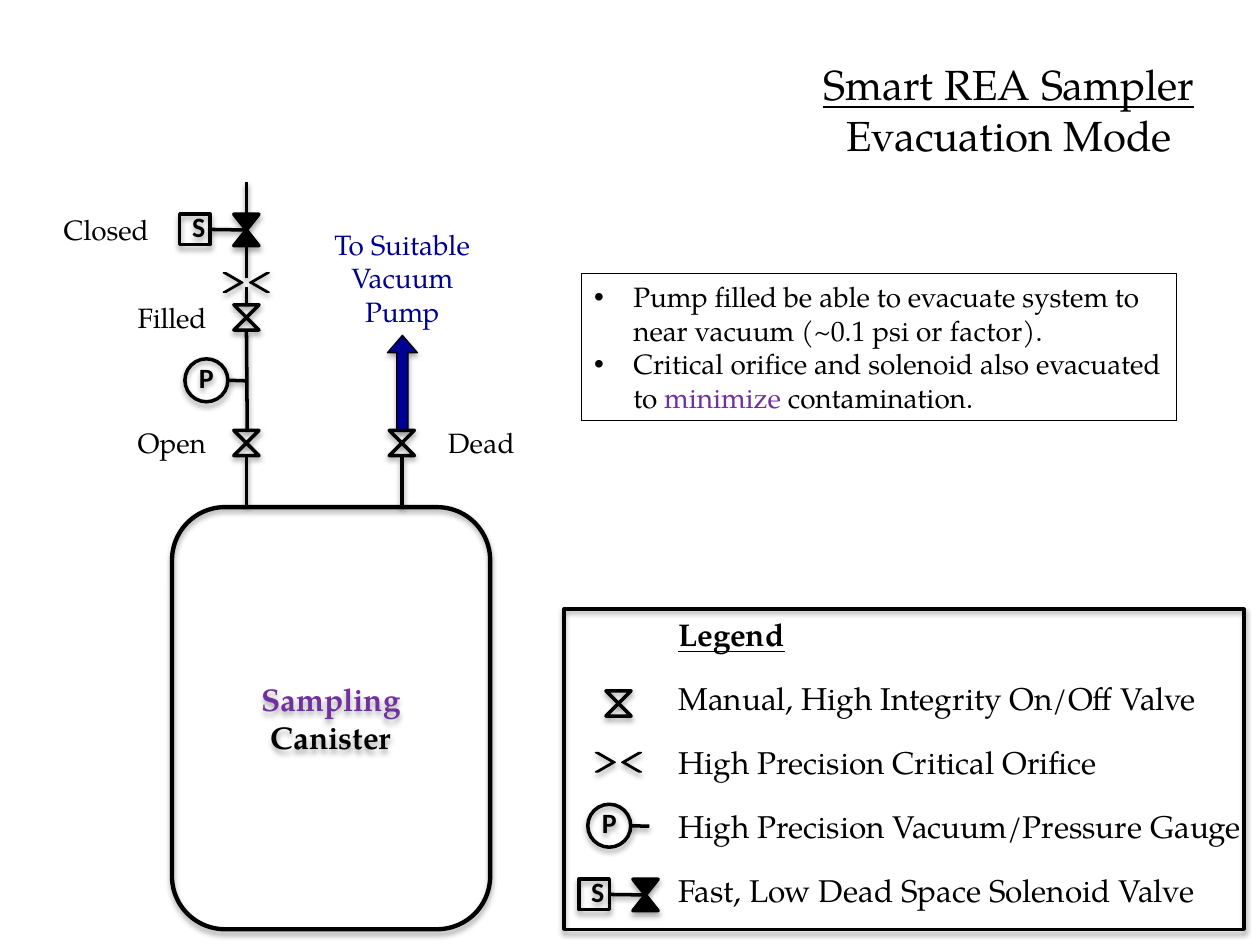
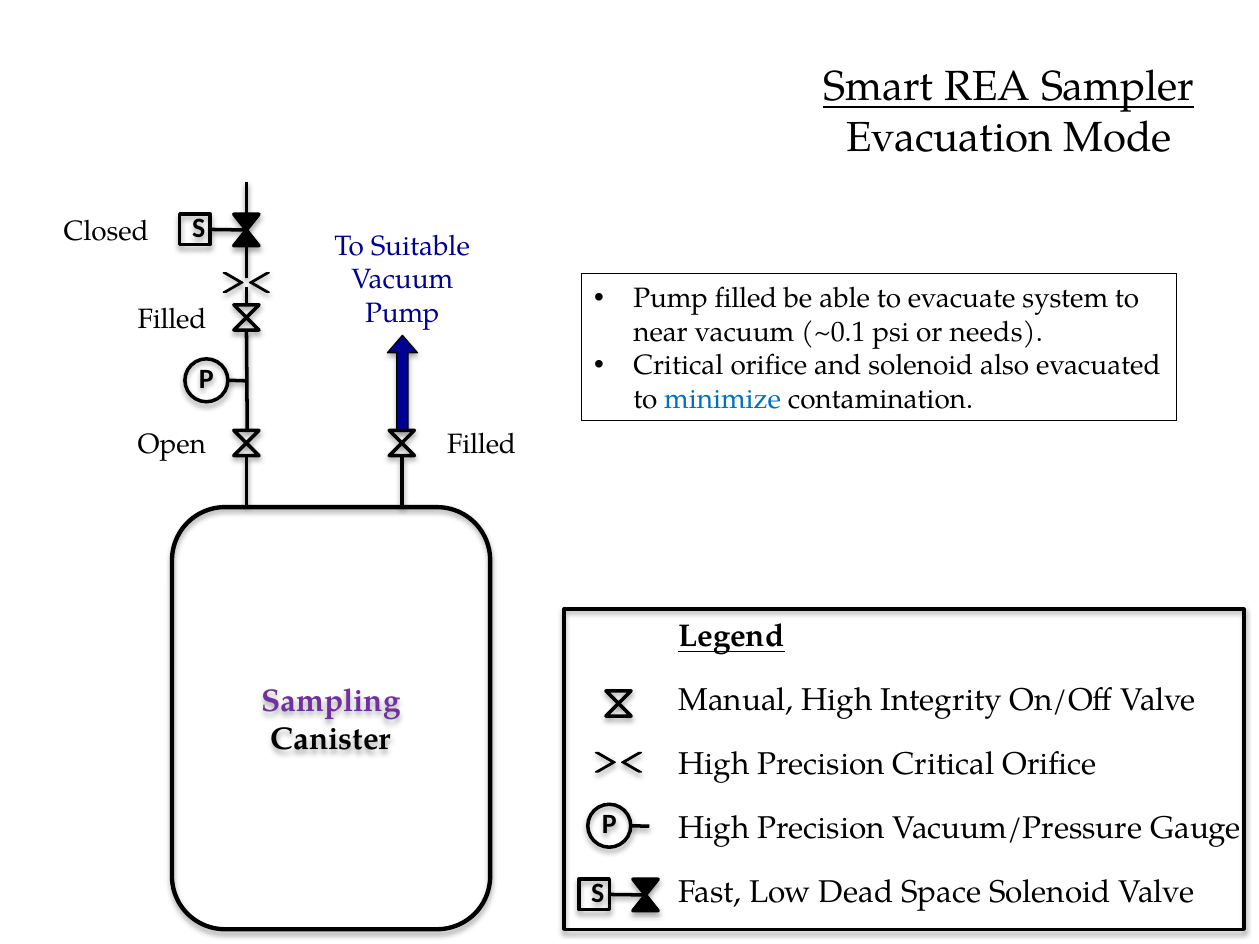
factor: factor -> needs (996, 332)
minimize colour: purple -> blue (723, 399)
Dead: Dead -> Filled (482, 445)
